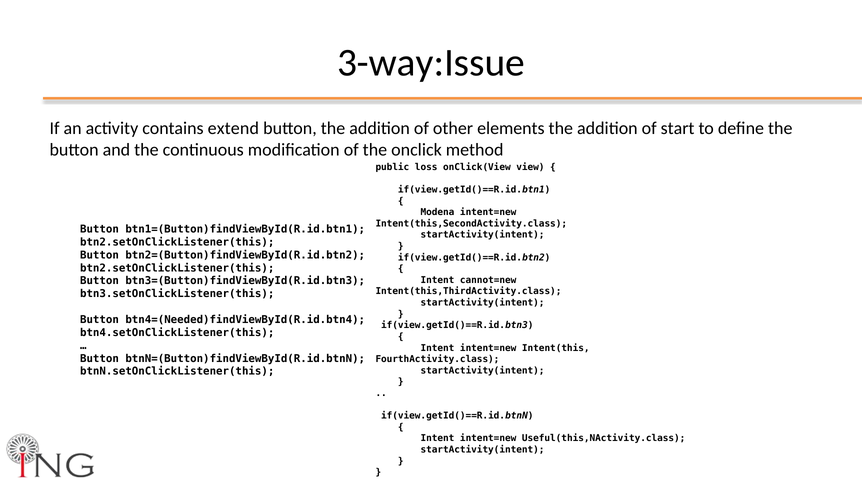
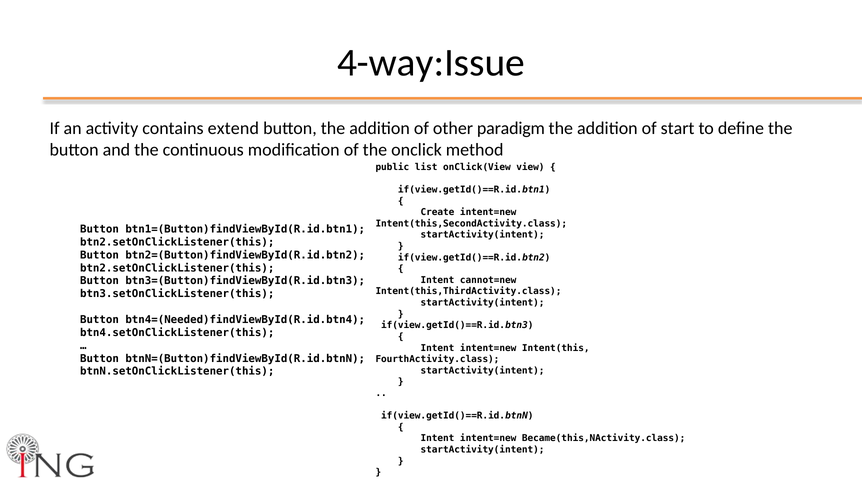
3-way:Issue: 3-way:Issue -> 4-way:Issue (431, 63)
elements: elements -> paradigm (511, 128)
loss: loss -> list (426, 167)
Modena: Modena -> Create (437, 212)
Useful(this,NActivity.class: Useful(this,NActivity.class -> Became(this,NActivity.class (604, 438)
